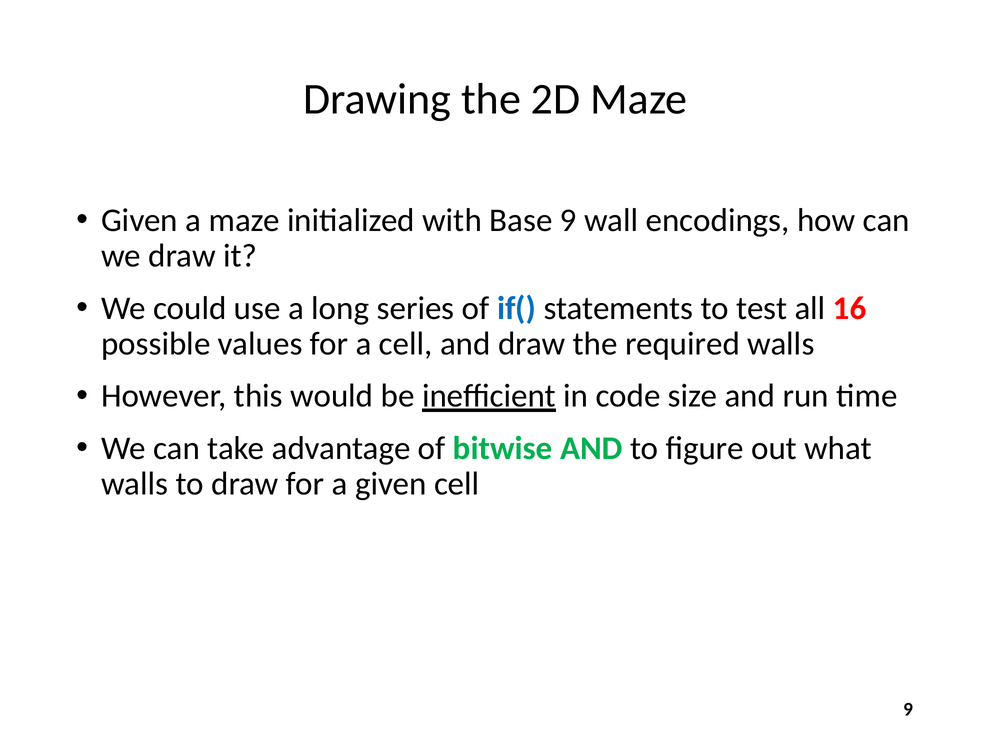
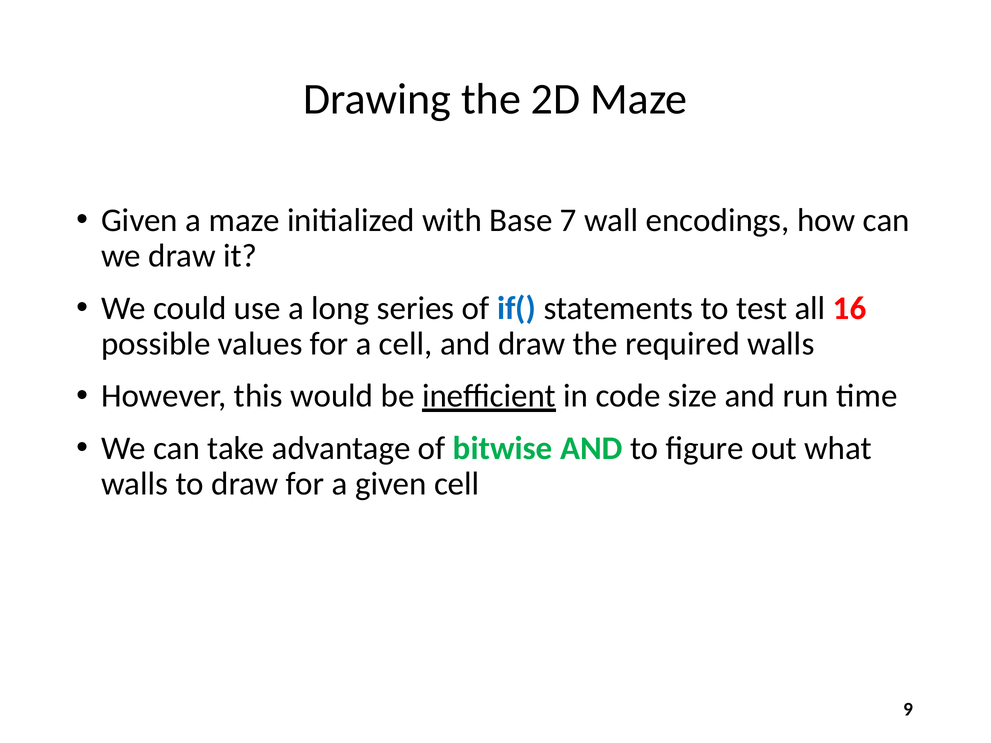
Base 9: 9 -> 7 (568, 220)
